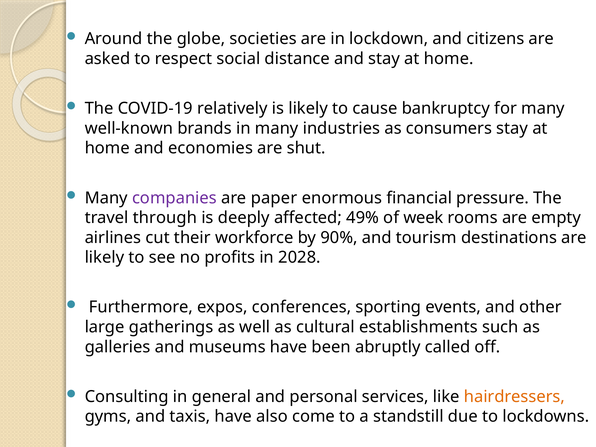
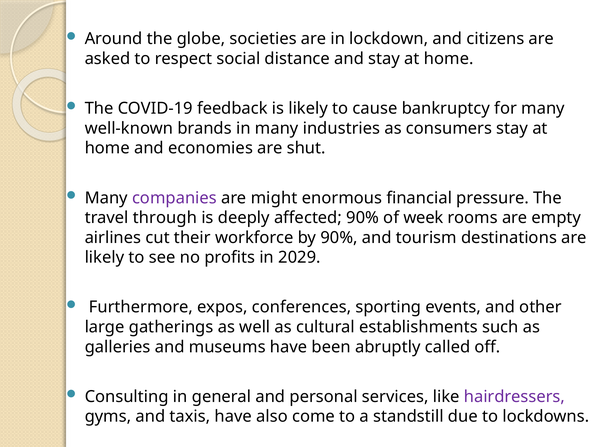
relatively: relatively -> feedback (232, 108)
paper: paper -> might (274, 198)
affected 49%: 49% -> 90% (363, 218)
2028: 2028 -> 2029 (299, 258)
hairdressers colour: orange -> purple (514, 397)
